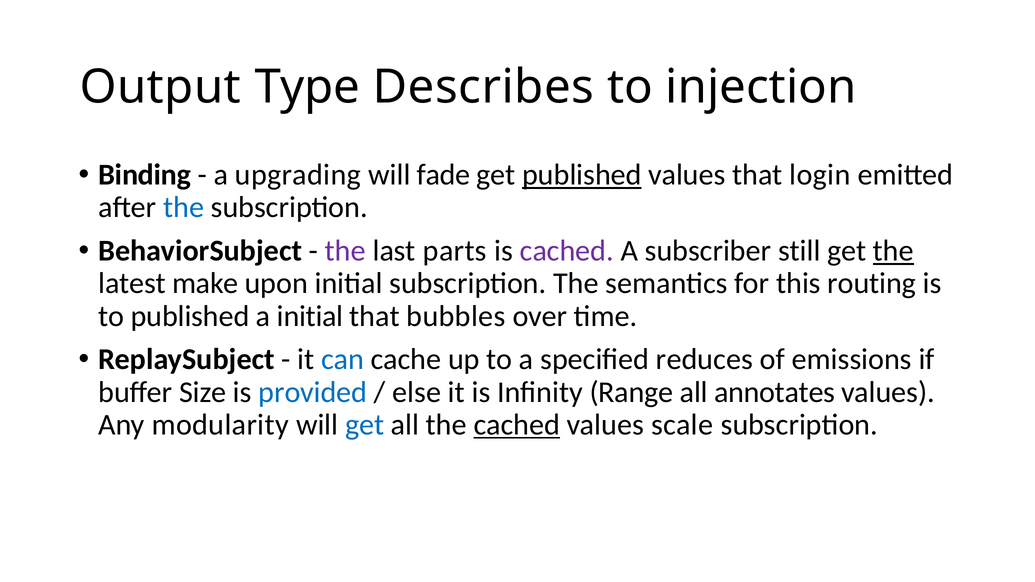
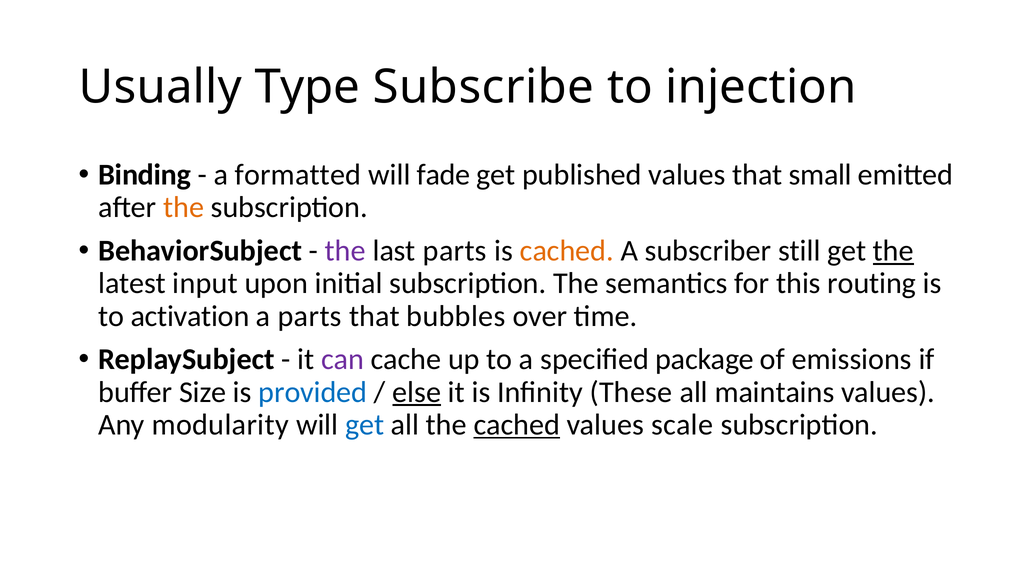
Output: Output -> Usually (160, 87)
Describes: Describes -> Subscribe (483, 87)
upgrading: upgrading -> formatted (298, 175)
published underline: present -> none (582, 175)
login: login -> small (820, 175)
the colour: blue -> orange (184, 208)
cached colour: purple -> orange (567, 251)
make: make -> input (205, 284)
to published: published -> activation (190, 316)
a initial: initial -> parts (310, 316)
can colour: blue -> purple (343, 360)
reduces: reduces -> package (705, 360)
else underline: none -> present (417, 392)
Range: Range -> These (631, 392)
annotates: annotates -> maintains (774, 392)
